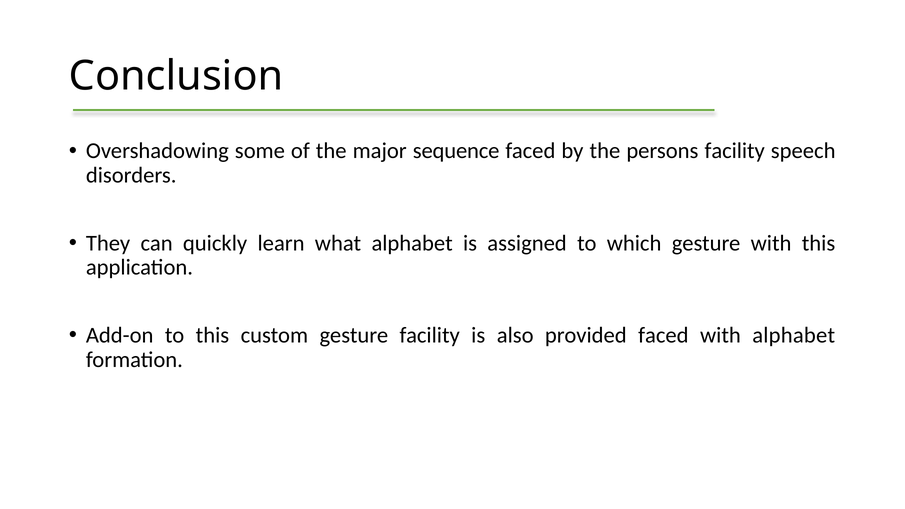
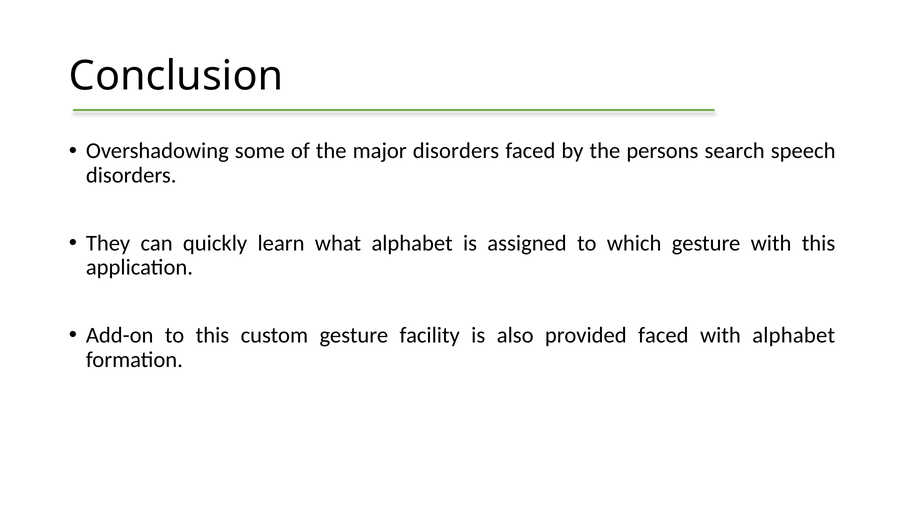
major sequence: sequence -> disorders (456, 151)
persons facility: facility -> search (735, 151)
